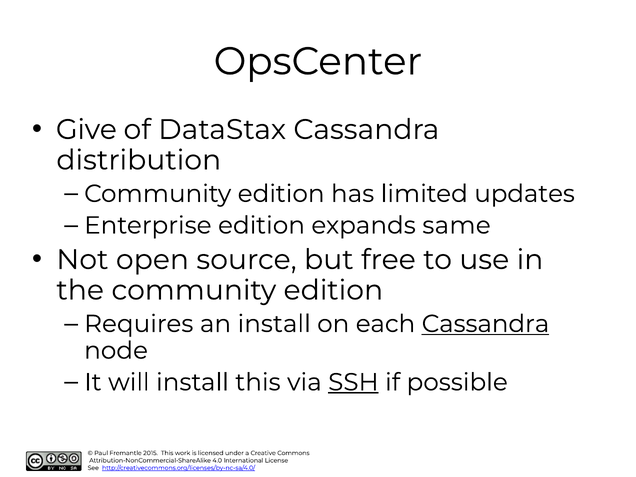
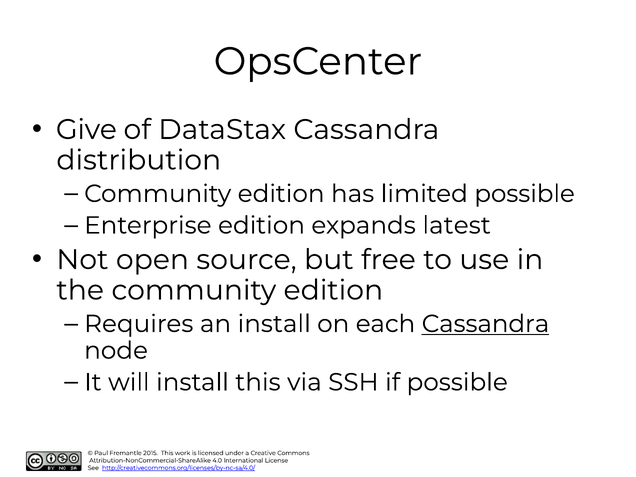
limited updates: updates -> possible (525, 194)
same: same -> latest (457, 225)
SSH underline: present -> none (353, 382)
